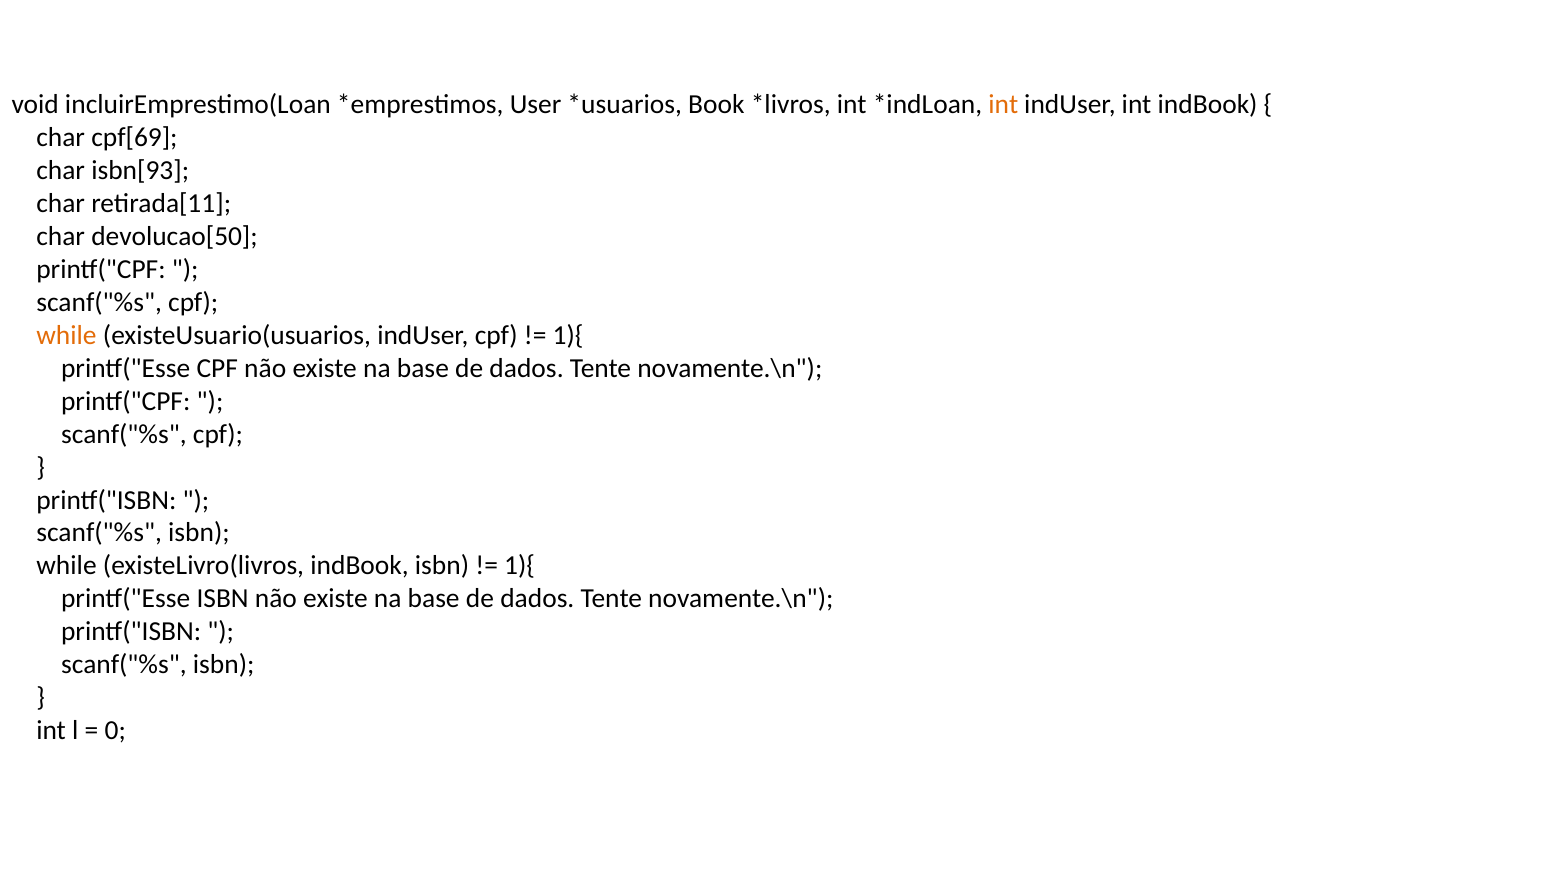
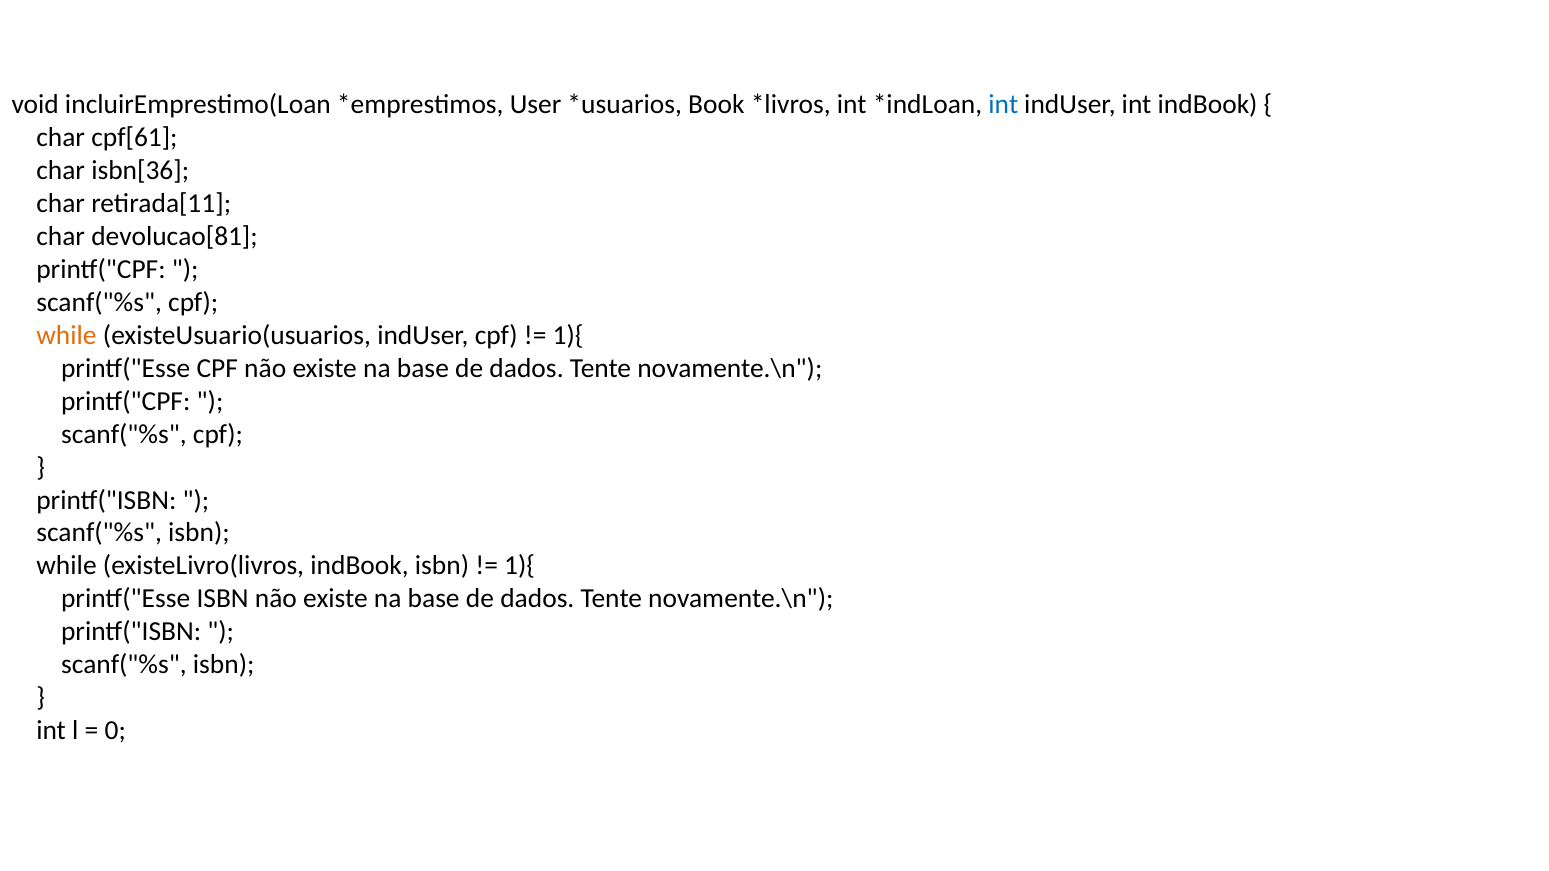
int colour: orange -> blue (1003, 105)
cpf[69: cpf[69 -> cpf[61 (134, 138)
isbn[93: isbn[93 -> isbn[36 (140, 171)
devolucao[50: devolucao[50 -> devolucao[81 (174, 237)
